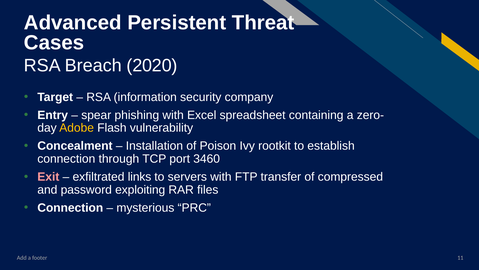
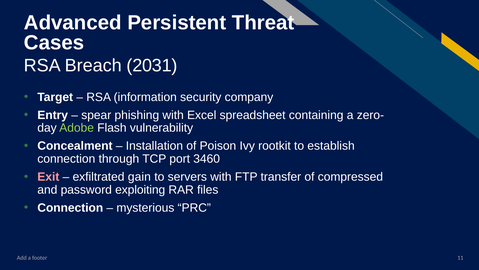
2020: 2020 -> 2031 (152, 65)
Adobe colour: yellow -> light green (77, 128)
links: links -> gain (139, 177)
